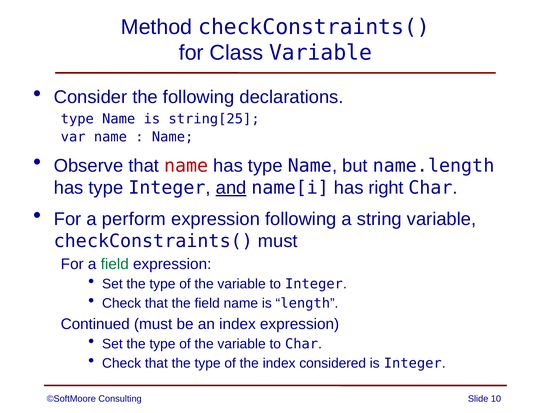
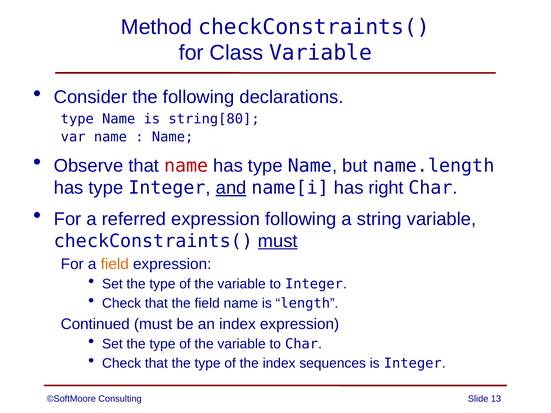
string[25: string[25 -> string[80 (214, 119)
perform: perform -> referred (134, 219)
must underline: none -> present (278, 241)
field colour: green -> orange (115, 264)
considered: considered -> sequences (333, 364)
10: 10 -> 13 (496, 399)
